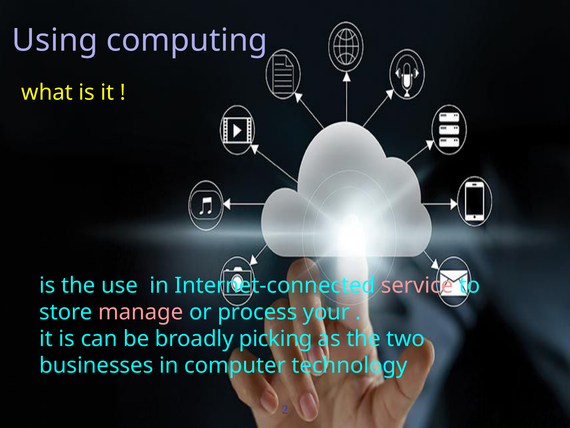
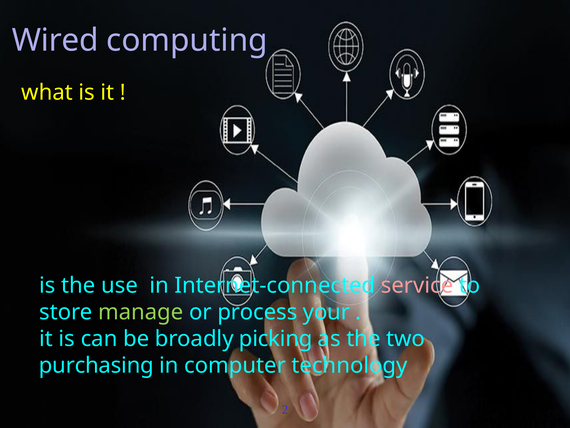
Using: Using -> Wired (55, 40)
manage colour: pink -> light green (141, 312)
businesses: businesses -> purchasing (96, 365)
